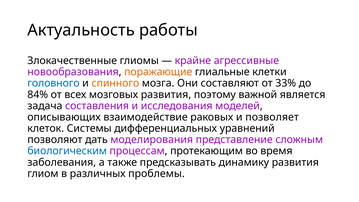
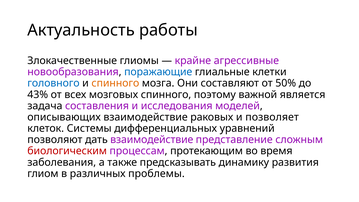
поражающие colour: orange -> blue (158, 72)
33%: 33% -> 50% (286, 83)
84%: 84% -> 43% (38, 95)
мозговых развития: развития -> спинного (166, 95)
дать моделирования: моделирования -> взаимодействие (152, 140)
биологическим colour: blue -> red (67, 151)
